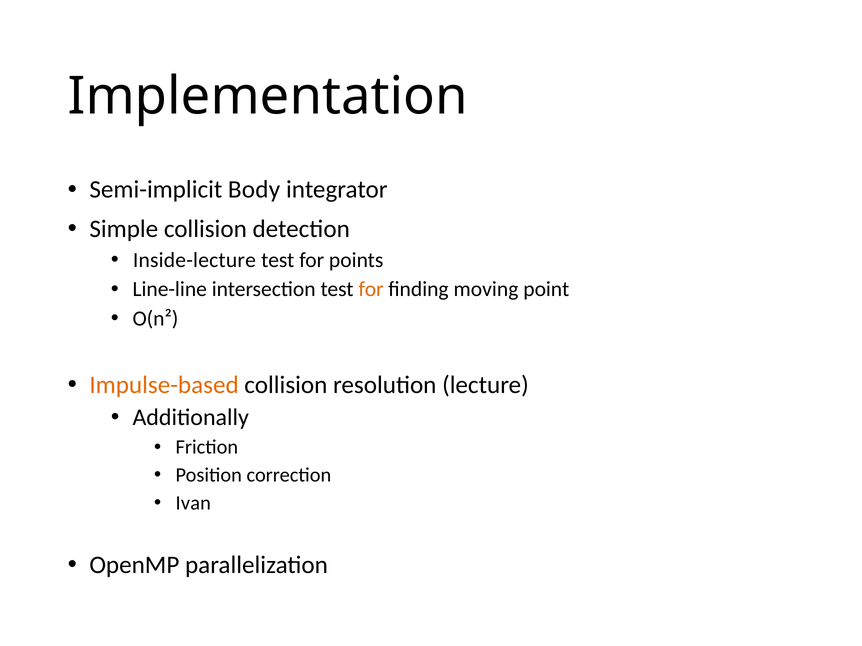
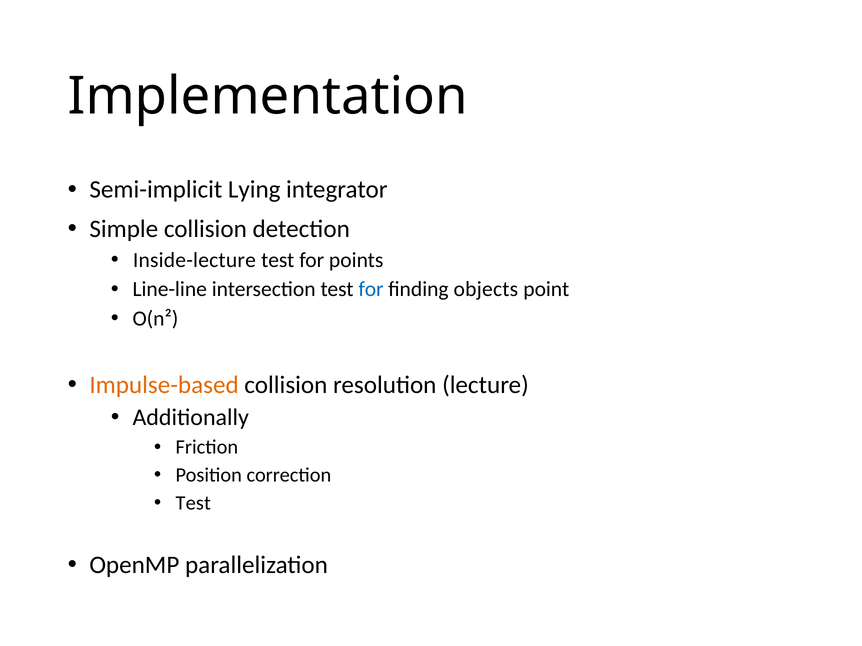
Body: Body -> Lying (254, 190)
for colour: orange -> blue (371, 289)
moving: moving -> objects (486, 289)
Ivan: Ivan -> Test (193, 503)
